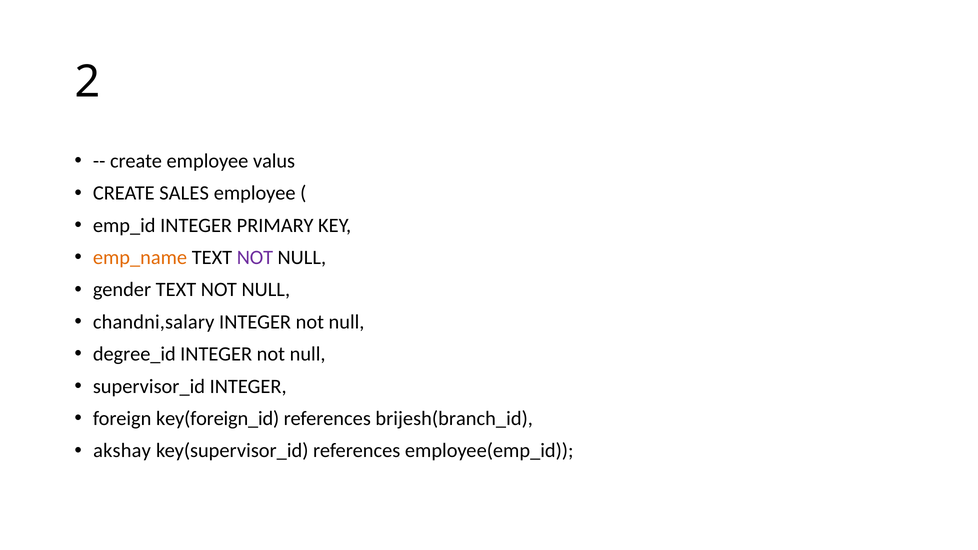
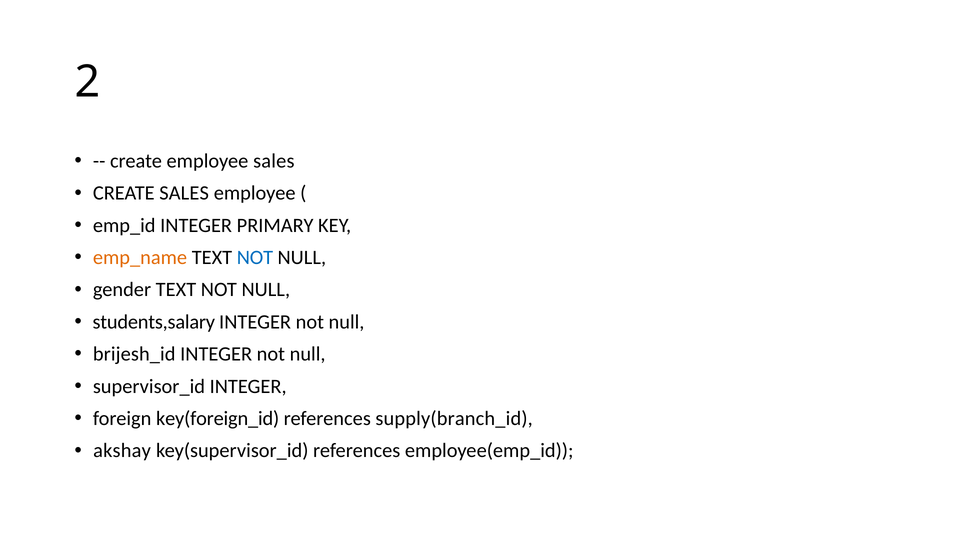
employee valus: valus -> sales (274, 161)
NOT colour: purple -> blue (255, 258)
chandni,salary: chandni,salary -> students,salary (154, 322)
degree_id: degree_id -> brijesh_id (134, 354)
brijesh(branch_id: brijesh(branch_id -> supply(branch_id (454, 419)
